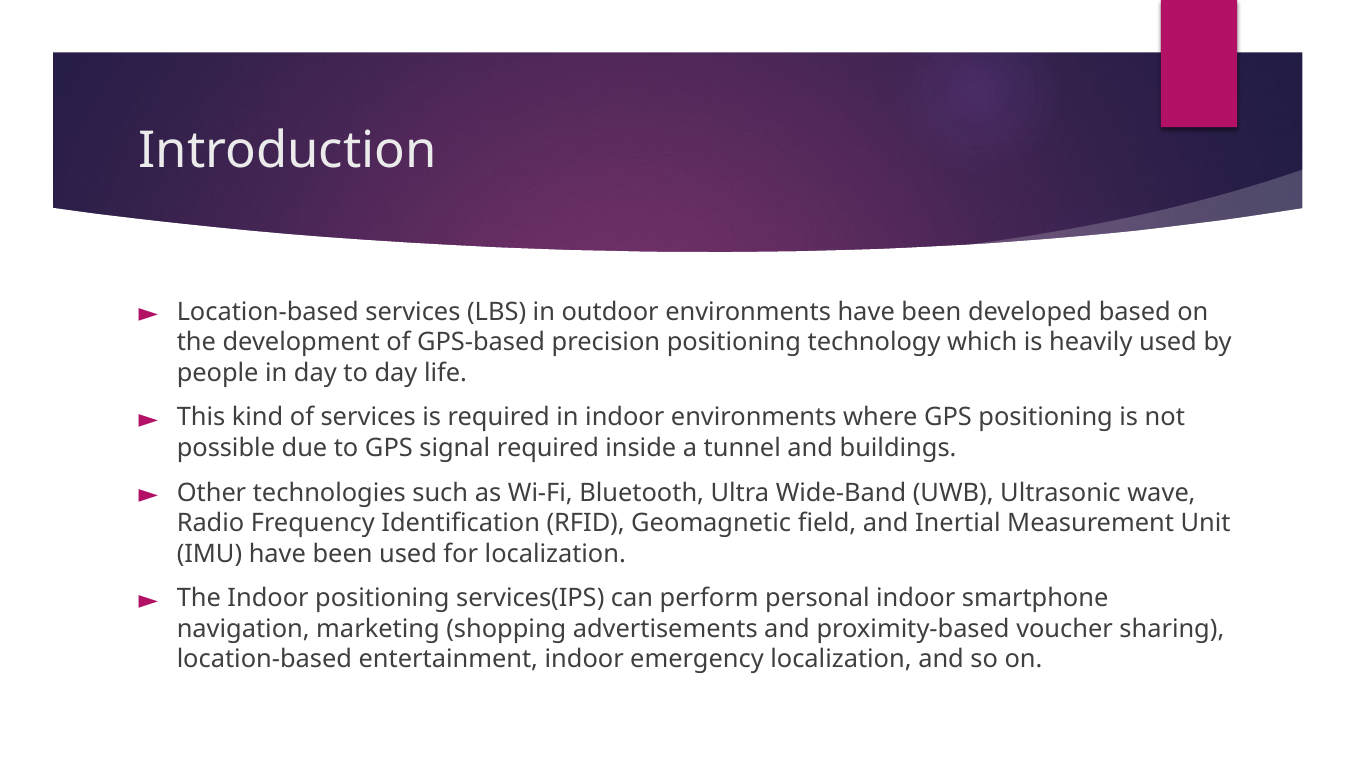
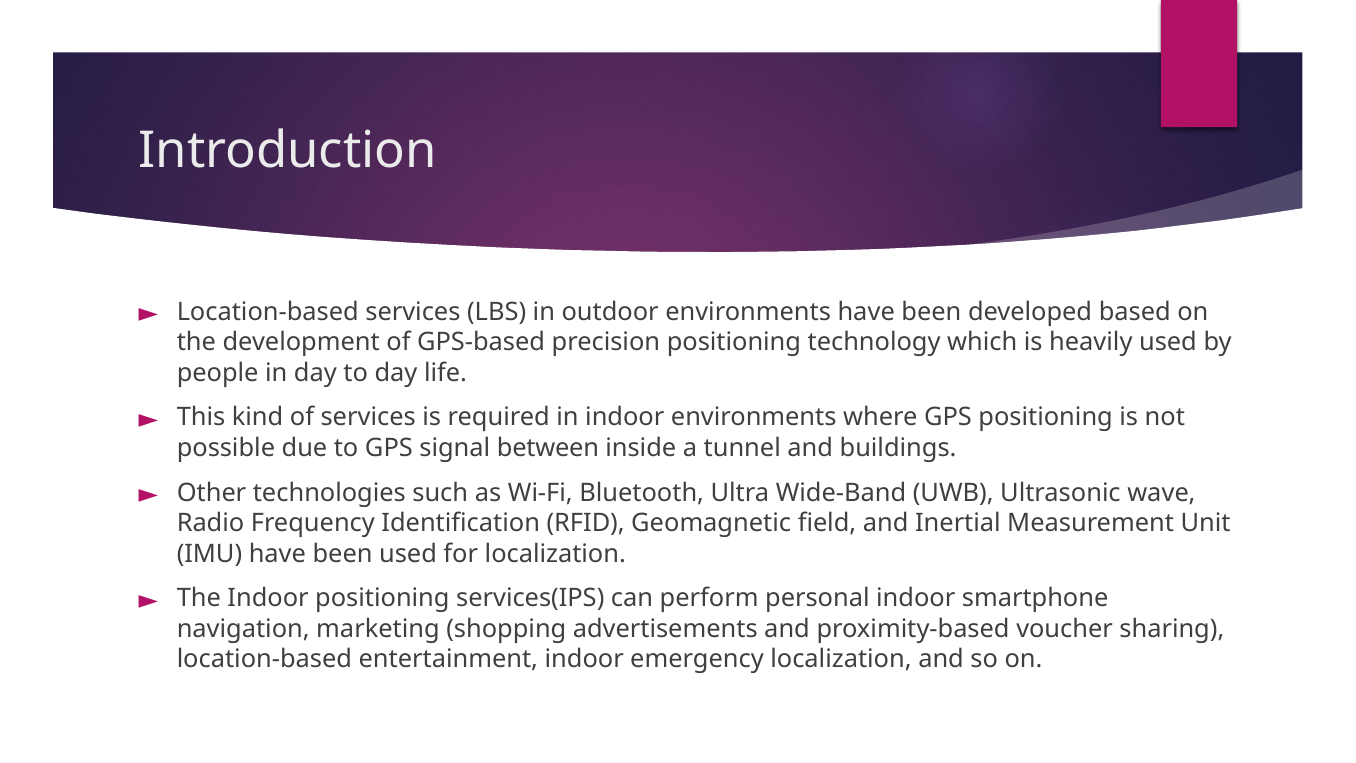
signal required: required -> between (548, 448)
